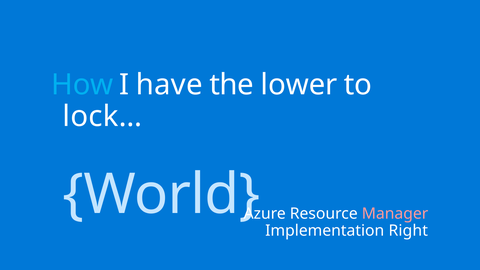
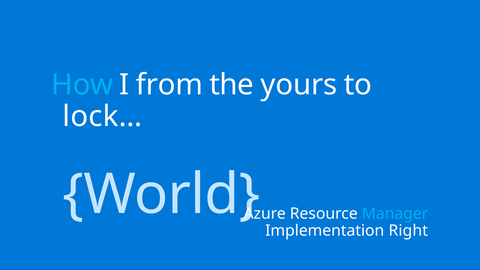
have: have -> from (169, 85)
lower: lower -> yours (299, 85)
Manager colour: pink -> light blue (395, 214)
